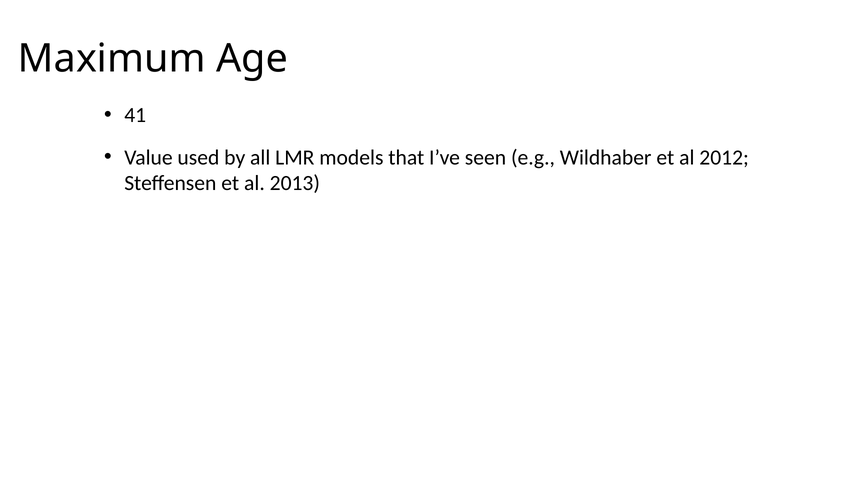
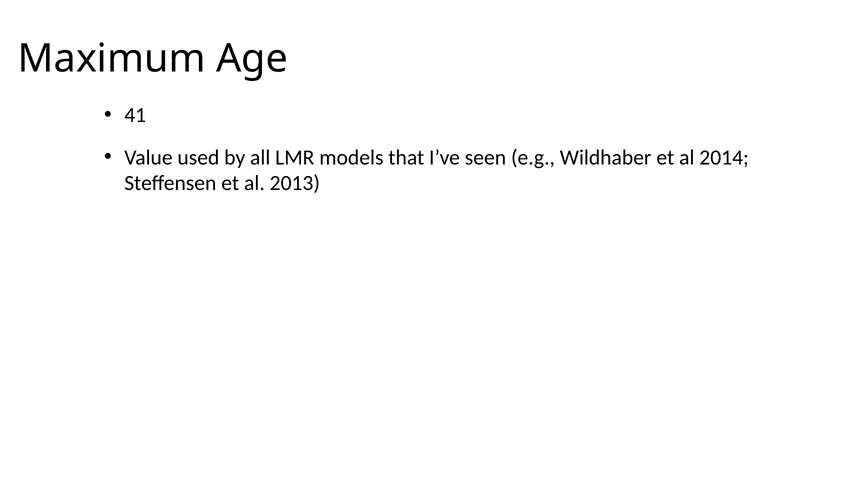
2012: 2012 -> 2014 (724, 157)
